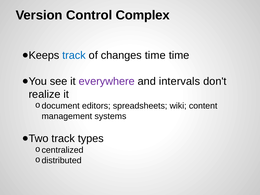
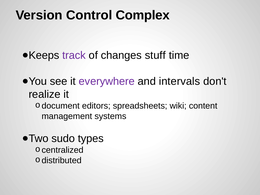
track colour: blue -> purple (74, 55)
changes time: time -> stuff (155, 55)
track: track -> sudo (63, 139)
